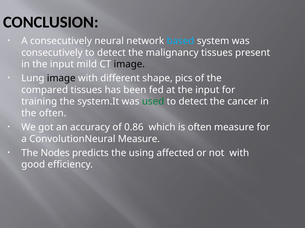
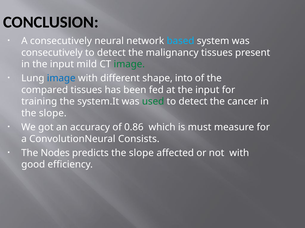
image colour: black -> green (129, 64)
image colour: black -> blue (61, 79)
pics: pics -> into (184, 79)
often: often -> slope (53, 114)
is often: often -> must (200, 128)
ConvolutionNeural Measure: Measure -> Consists (139, 139)
predicts the using: using -> slope (141, 153)
